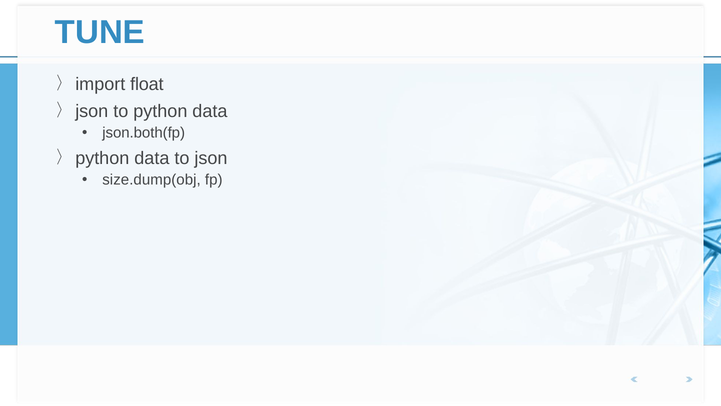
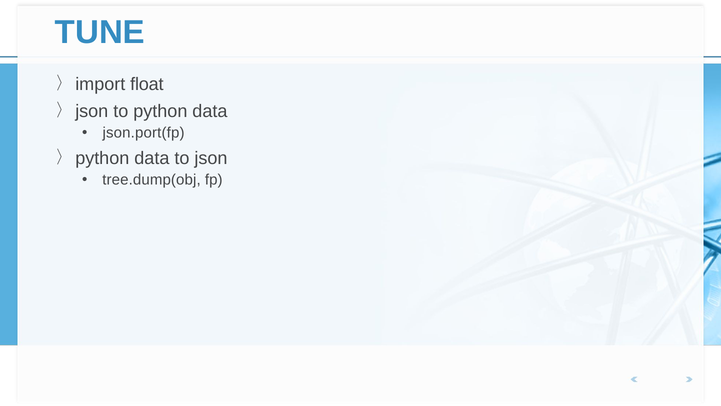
json.both(fp: json.both(fp -> json.port(fp (144, 133)
size.dump(obj: size.dump(obj -> tree.dump(obj (151, 180)
